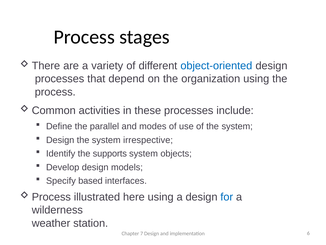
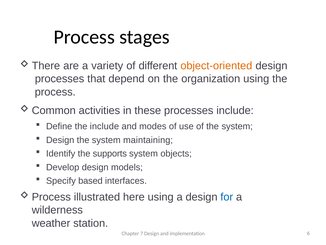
object-oriented colour: blue -> orange (216, 66)
the parallel: parallel -> include (104, 126)
irrespective: irrespective -> maintaining (148, 140)
